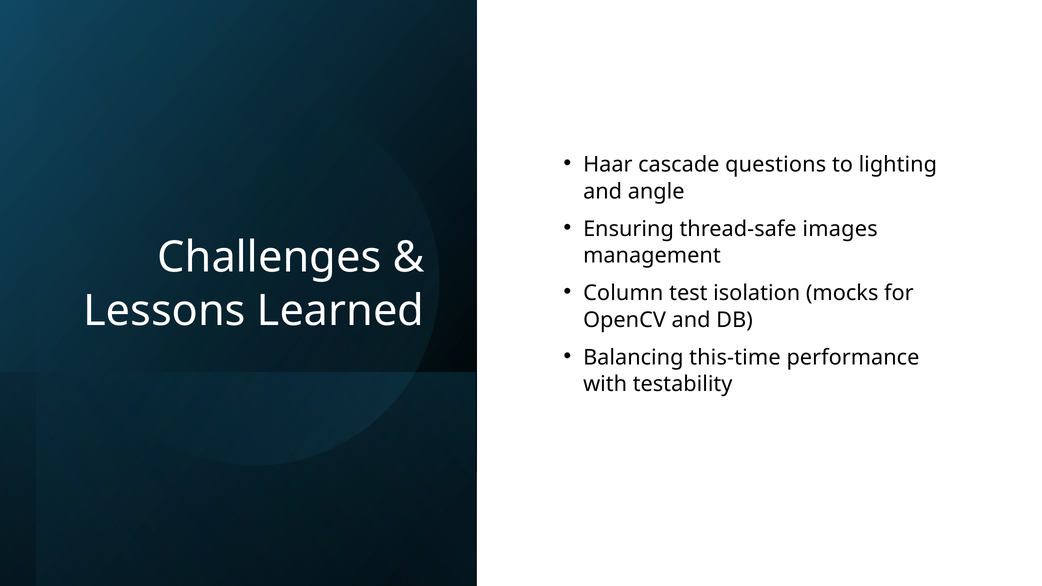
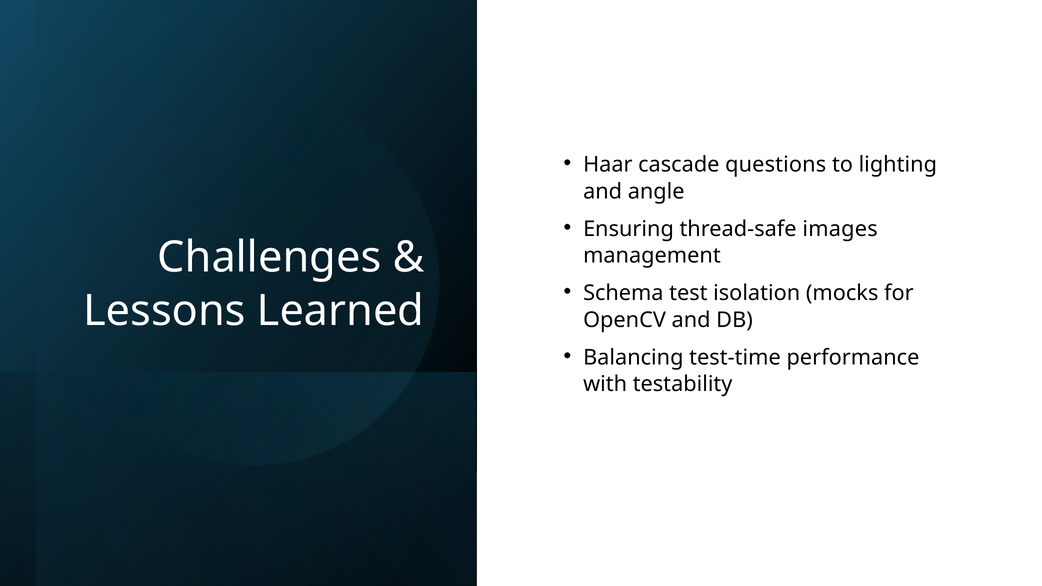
Column: Column -> Schema (623, 293)
this-time: this-time -> test-time (735, 358)
